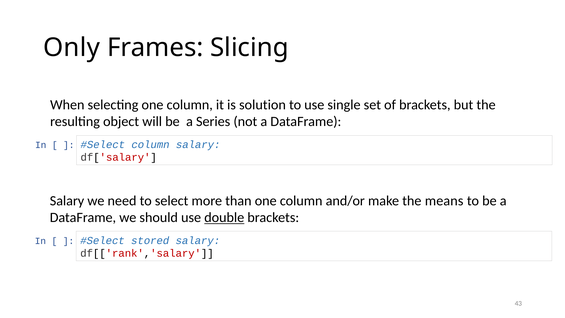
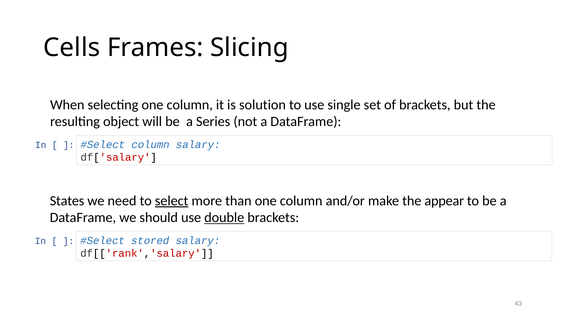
Only: Only -> Cells (72, 47)
Salary: Salary -> States (67, 201)
select underline: none -> present (172, 201)
means: means -> appear (444, 201)
